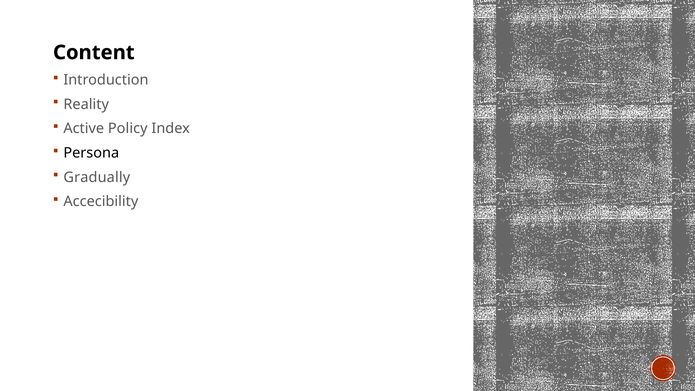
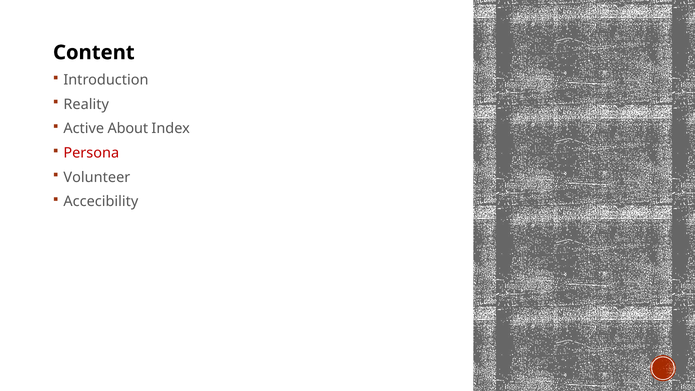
Policy: Policy -> About (128, 129)
Persona colour: black -> red (91, 153)
Gradually: Gradually -> Volunteer (97, 177)
